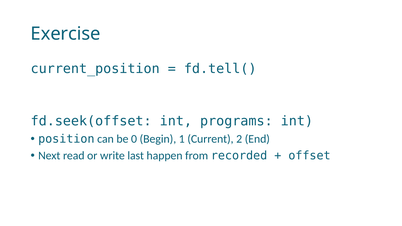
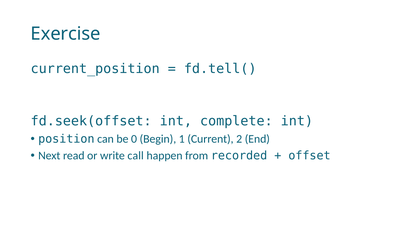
programs: programs -> complete (236, 121)
last: last -> call (136, 156)
